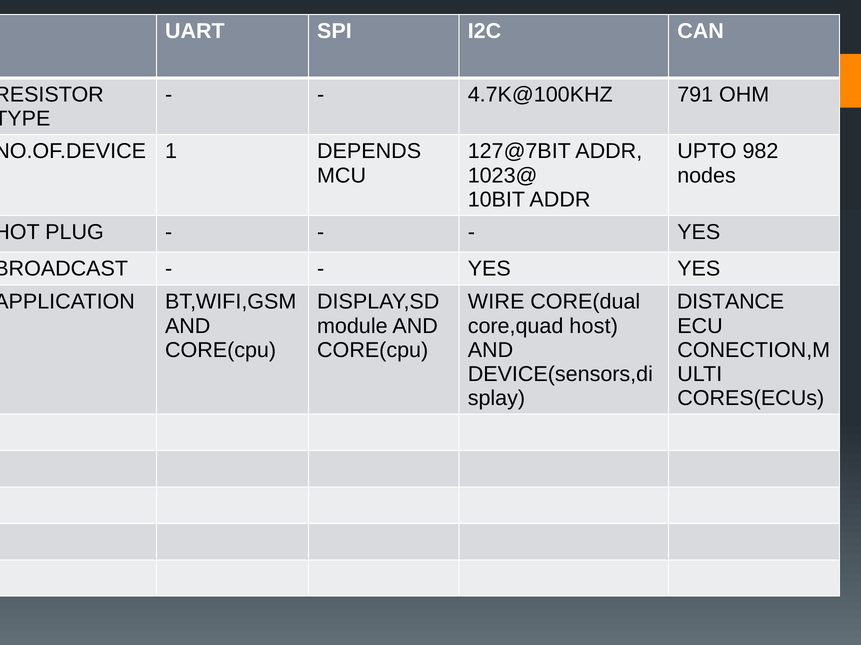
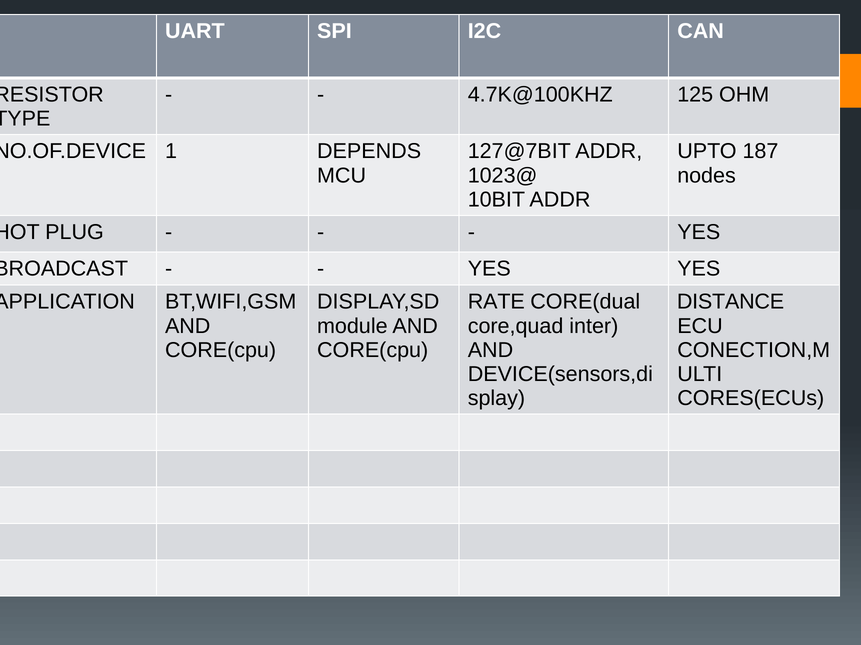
791: 791 -> 125 (695, 95)
982: 982 -> 187 (760, 152)
WIRE: WIRE -> RATE (496, 302)
host: host -> inter (594, 326)
